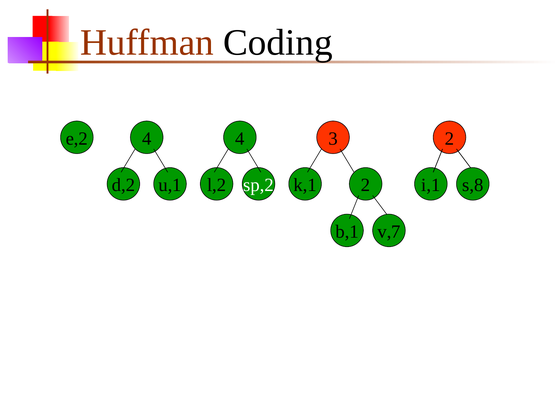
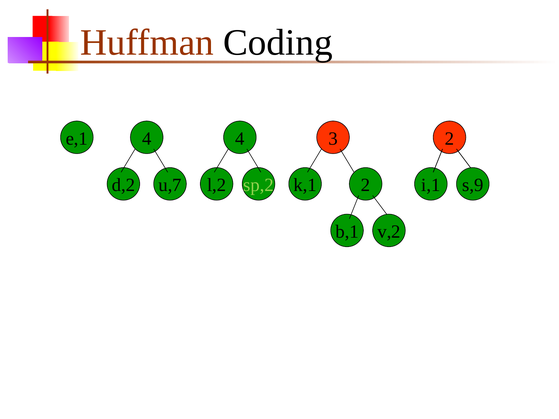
e,2: e,2 -> e,1 (77, 139)
u,1: u,1 -> u,7 (170, 185)
sp,2 colour: white -> light green (259, 185)
s,8: s,8 -> s,9 (473, 185)
v,7: v,7 -> v,2 (389, 232)
